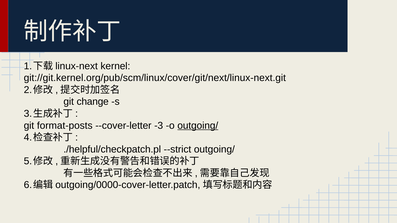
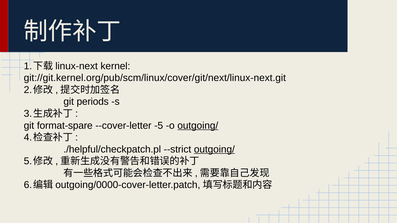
change: change -> periods (93, 102)
format-posts: format-posts -> format-spare (65, 126)
-3: -3 -> -5 (159, 126)
outgoing/ underline: none -> present (214, 149)
